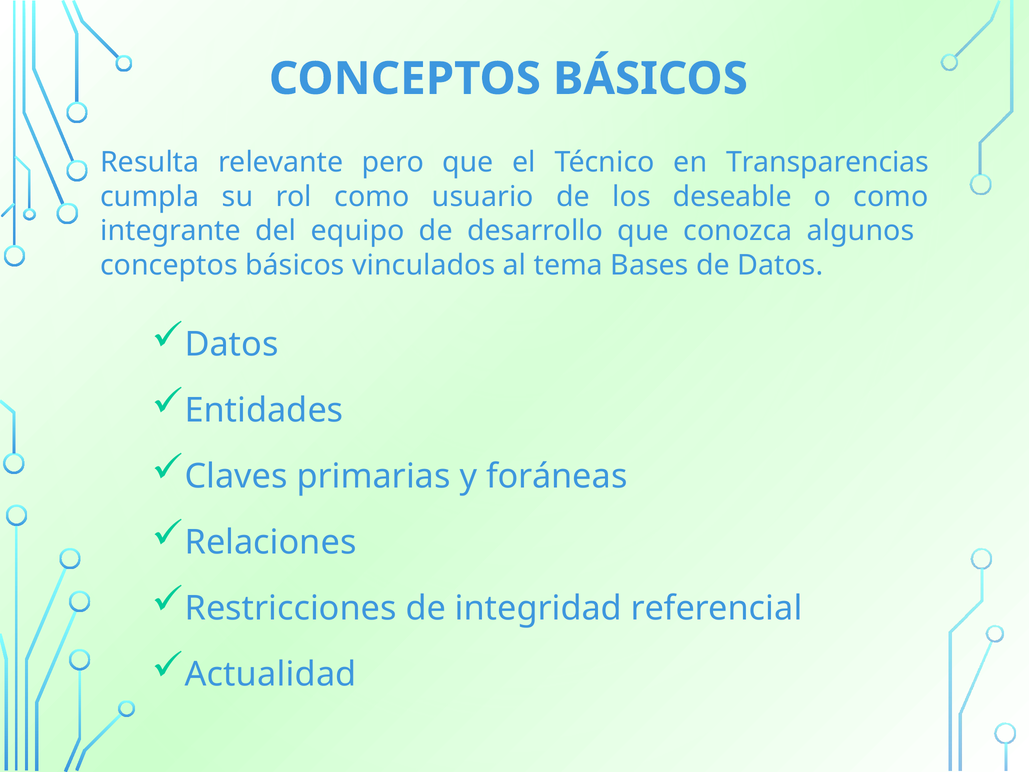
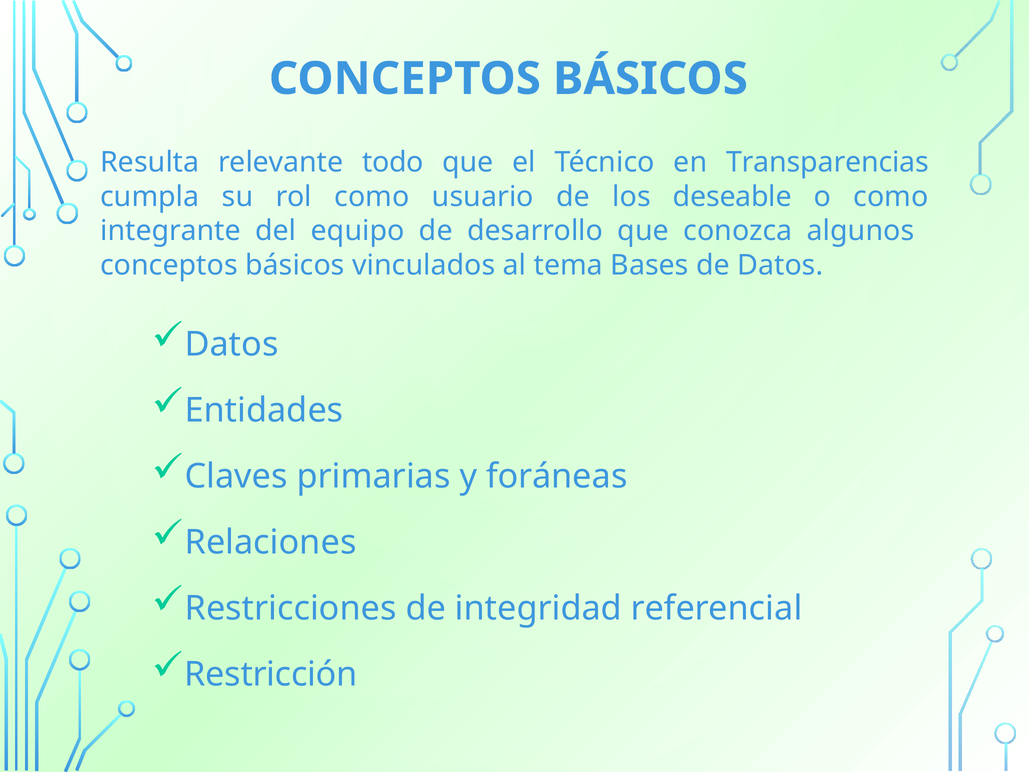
pero: pero -> todo (393, 162)
Actualidad: Actualidad -> Restricción (271, 674)
